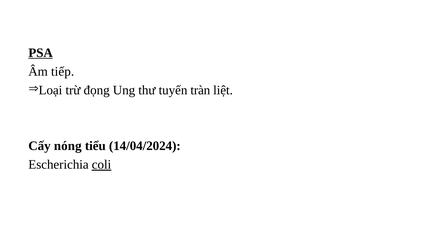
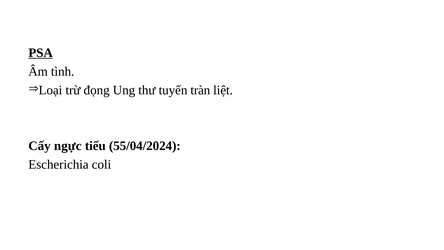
tiếp: tiếp -> tình (63, 71)
nóng: nóng -> ngực (68, 146)
14/04/2024: 14/04/2024 -> 55/04/2024 (145, 146)
coli underline: present -> none (101, 164)
